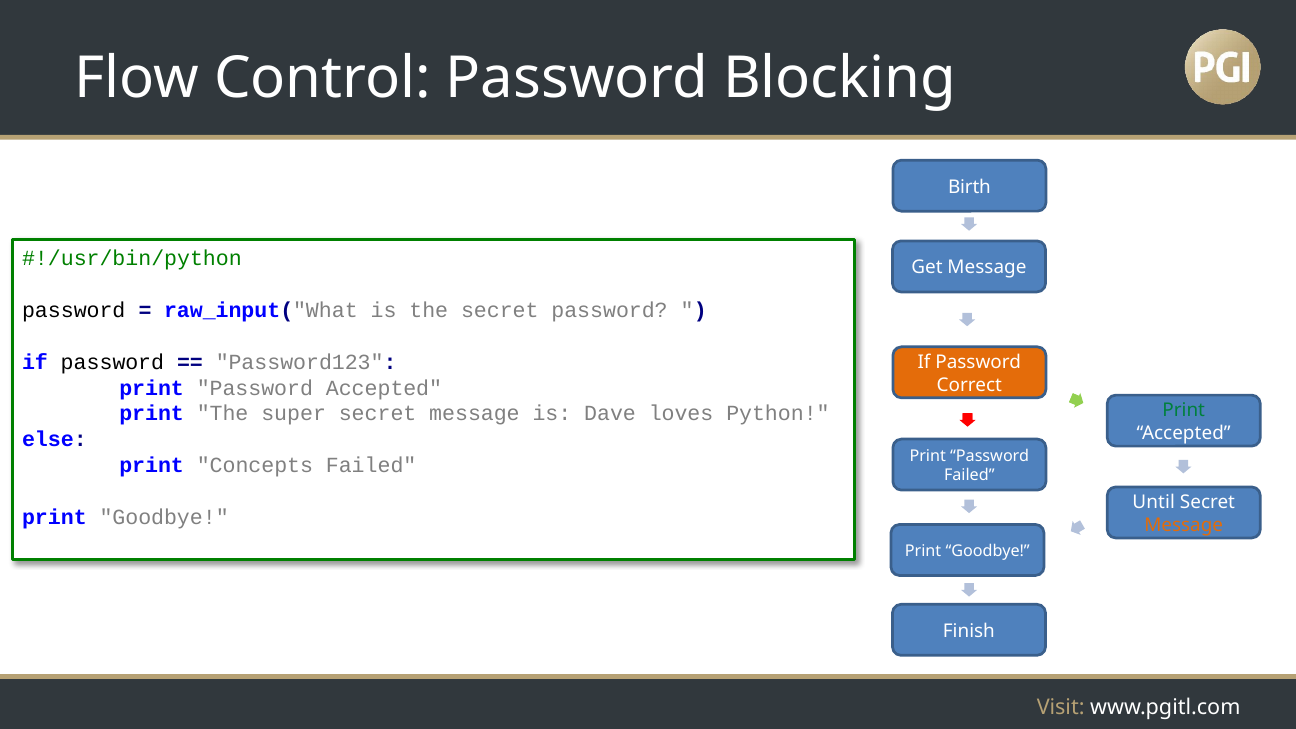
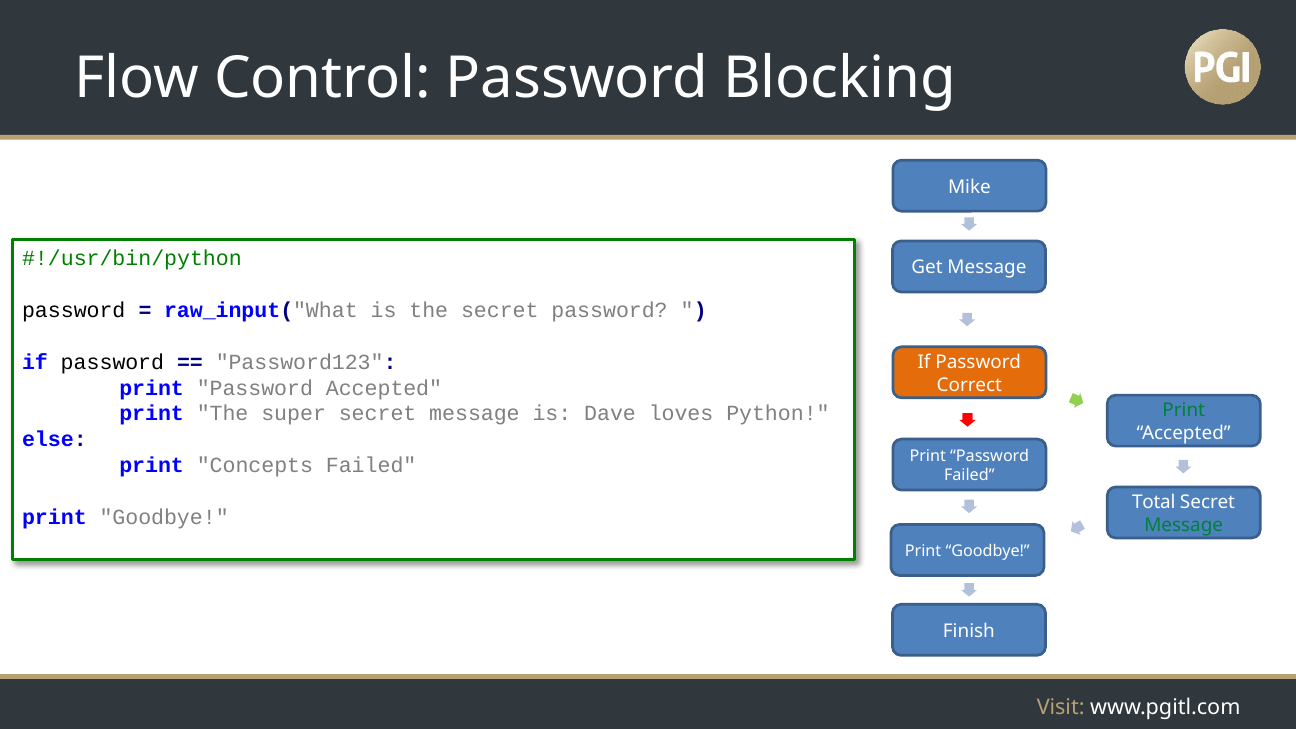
Birth: Birth -> Mike (969, 187)
Until: Until -> Total (1154, 502)
Message colour: orange -> green (1184, 525)
